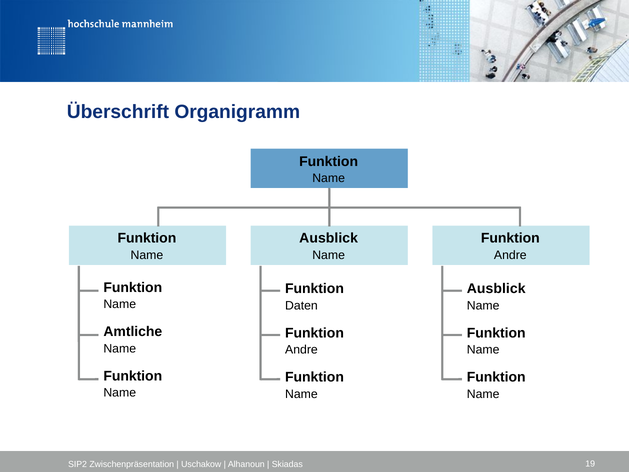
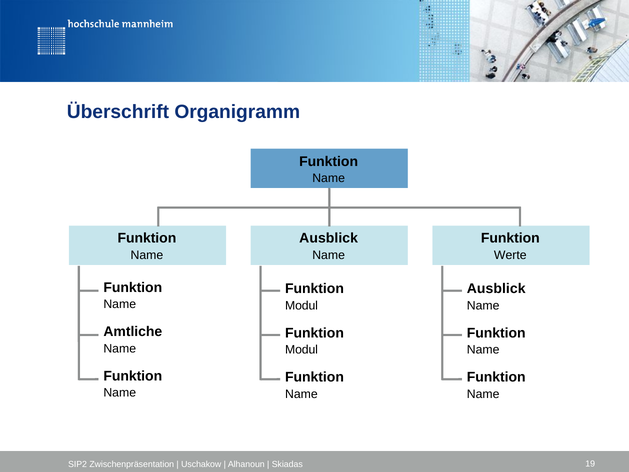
Andre: Andre -> Werte (510, 255)
Daten: Daten -> Modul (302, 305)
Andre: Andre -> Modul (302, 350)
